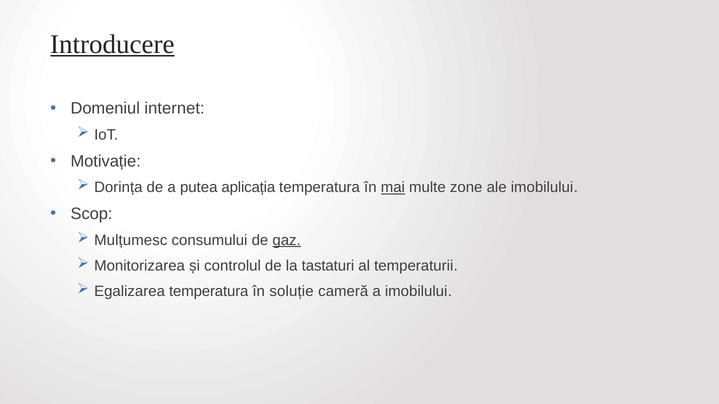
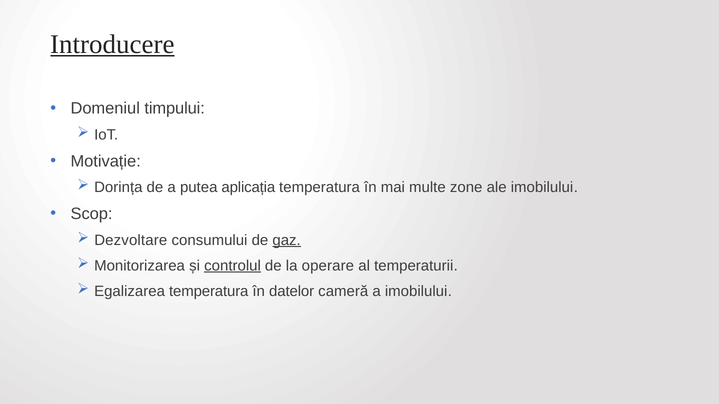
internet: internet -> timpului (175, 109)
mai underline: present -> none (393, 188)
Mulțumesc: Mulțumesc -> Dezvoltare (131, 240)
controlul underline: none -> present (233, 266)
tastaturi: tastaturi -> operare (328, 266)
soluție: soluție -> datelor (292, 291)
